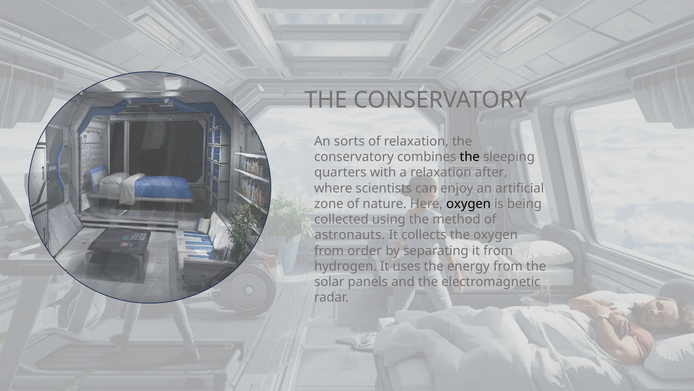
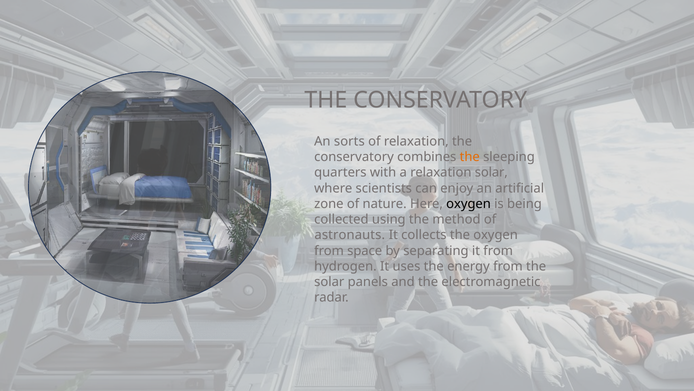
the colour: black -> orange (470, 157)
relaxation after: after -> solar (491, 172)
order: order -> space (365, 250)
